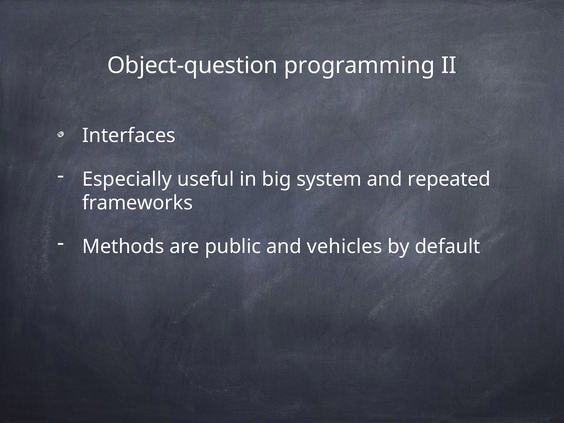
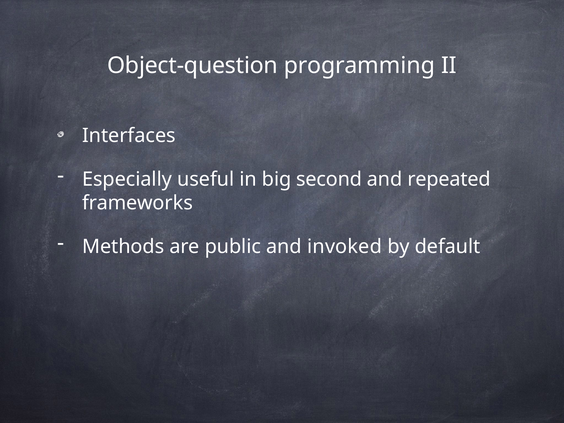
system: system -> second (329, 179)
vehicles: vehicles -> invoked (345, 247)
